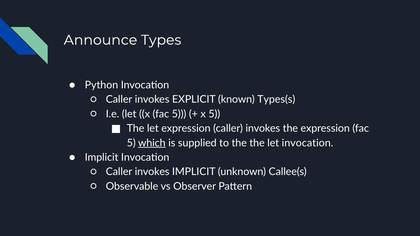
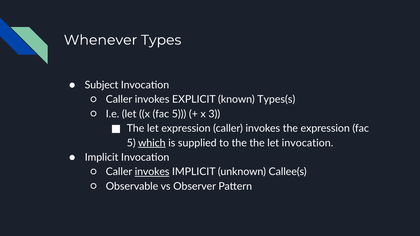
Announce: Announce -> Whenever (101, 40)
Python: Python -> Subject (102, 85)
x 5: 5 -> 3 (214, 114)
invokes underline: none -> present (152, 172)
